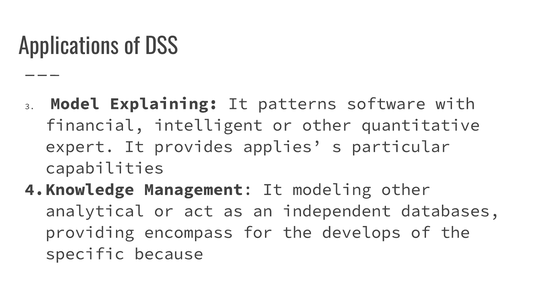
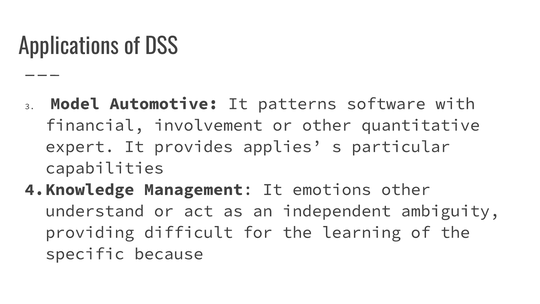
Explaining: Explaining -> Automotive (164, 104)
intelligent: intelligent -> involvement (208, 125)
modeling: modeling -> emotions (332, 189)
analytical: analytical -> understand (95, 211)
databases: databases -> ambiguity (450, 211)
encompass: encompass -> difficult (189, 232)
develops: develops -> learning (361, 232)
